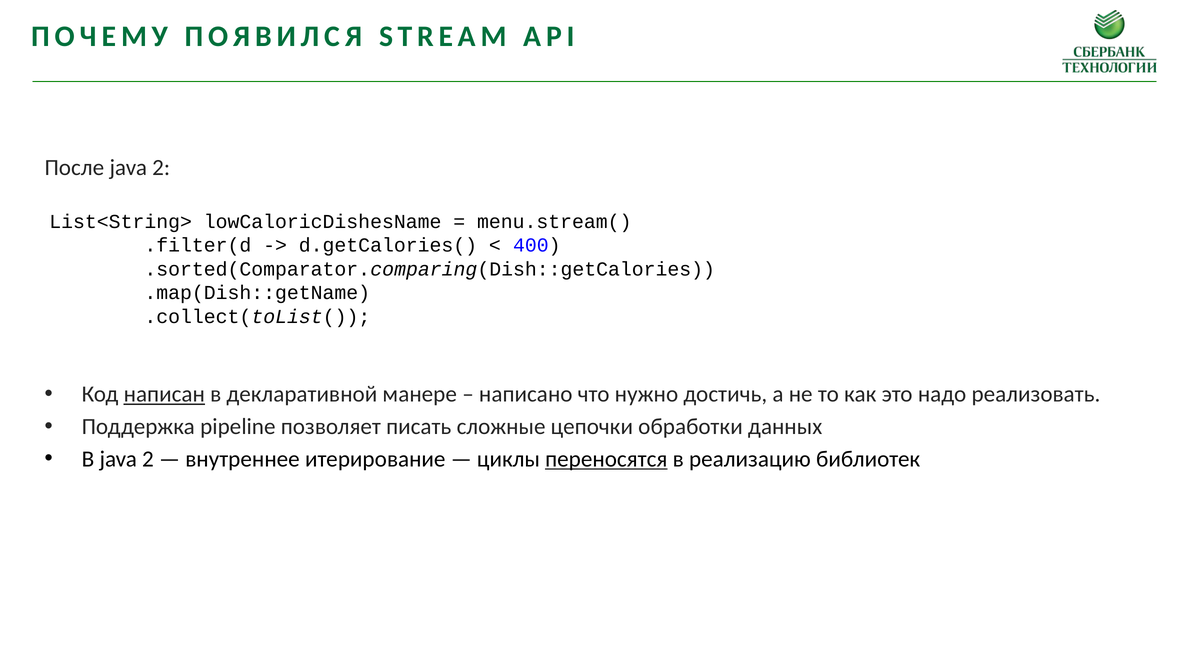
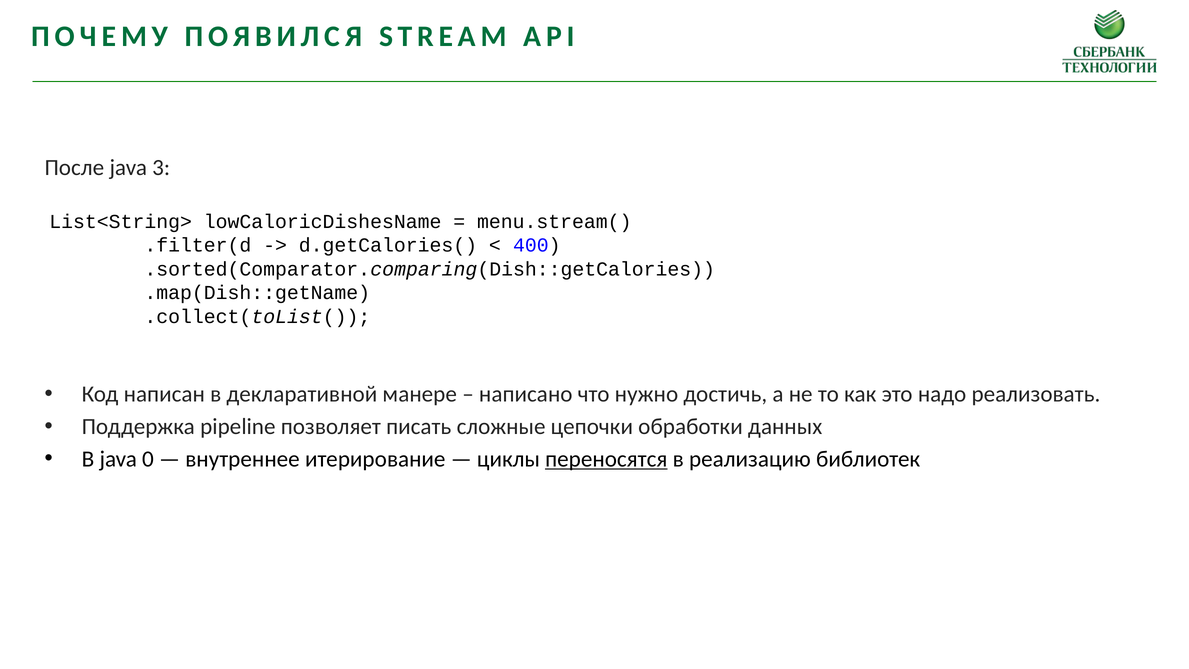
После java 2: 2 -> 3 (161, 167)
написан underline: present -> none (164, 394)
В java 2: 2 -> 0 (148, 459)
